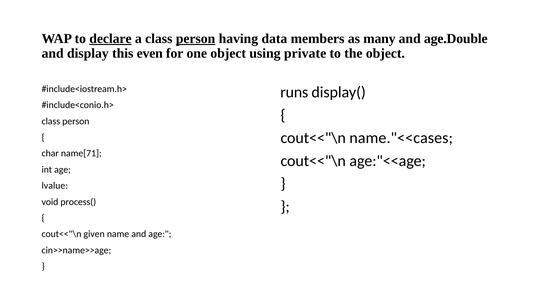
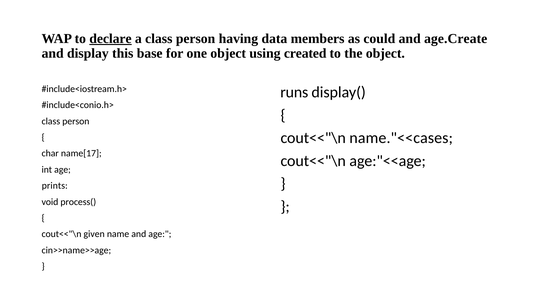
person underline: present -> none (196, 39)
many: many -> could (379, 39)
age.Double: age.Double -> age.Create (456, 39)
even: even -> base (150, 53)
private: private -> created (305, 53)
name[71: name[71 -> name[17 (81, 154)
lvalue: lvalue -> prints (55, 186)
